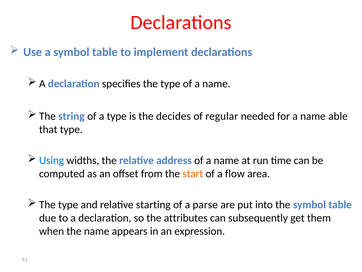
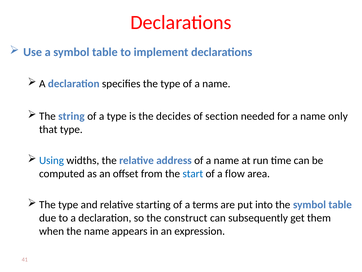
regular: regular -> section (222, 116)
able: able -> only (338, 116)
start colour: orange -> blue (193, 173)
parse: parse -> terms (205, 204)
attributes: attributes -> construct (186, 218)
